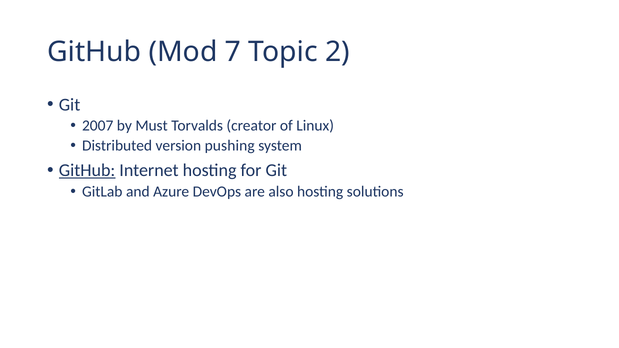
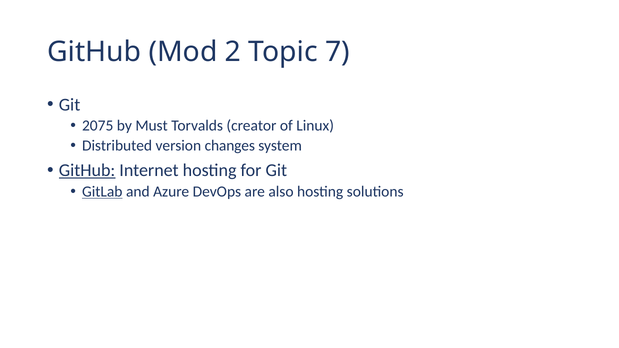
7: 7 -> 2 (233, 52)
2: 2 -> 7 (338, 52)
2007: 2007 -> 2075 (98, 126)
pushing: pushing -> changes (230, 146)
GitLab underline: none -> present (102, 192)
